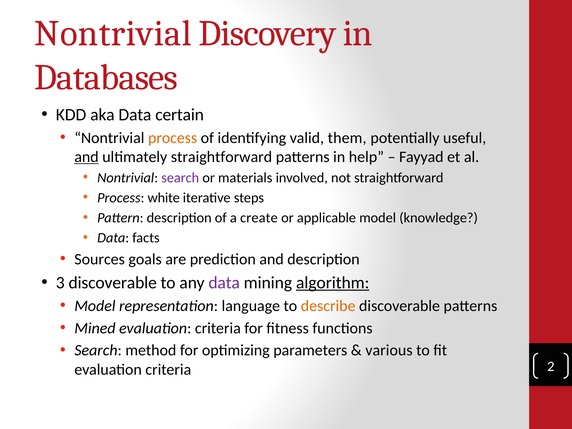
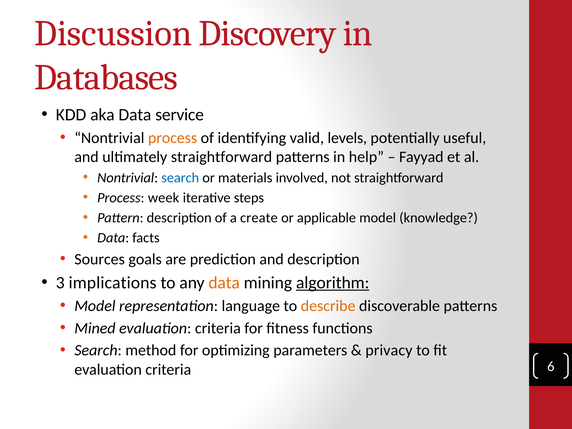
Nontrivial: Nontrivial -> Discussion (113, 34)
certain: certain -> service (180, 115)
them: them -> levels (347, 138)
and underline: present -> none (86, 157)
search colour: purple -> blue (180, 178)
white: white -> week (164, 198)
3 discoverable: discoverable -> implications (113, 283)
data colour: purple -> orange (224, 283)
various: various -> privacy (389, 350)
2: 2 -> 6 (551, 367)
